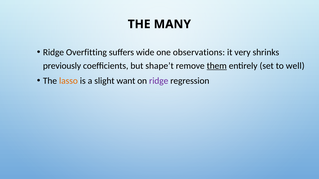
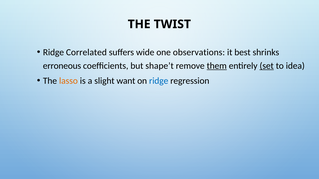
MANY: MANY -> TWIST (172, 24)
Overfitting: Overfitting -> Correlated (86, 53)
very: very -> best (243, 53)
previously: previously -> erroneous (62, 66)
set underline: none -> present (267, 66)
well: well -> idea (295, 66)
ridge colour: purple -> blue (159, 81)
